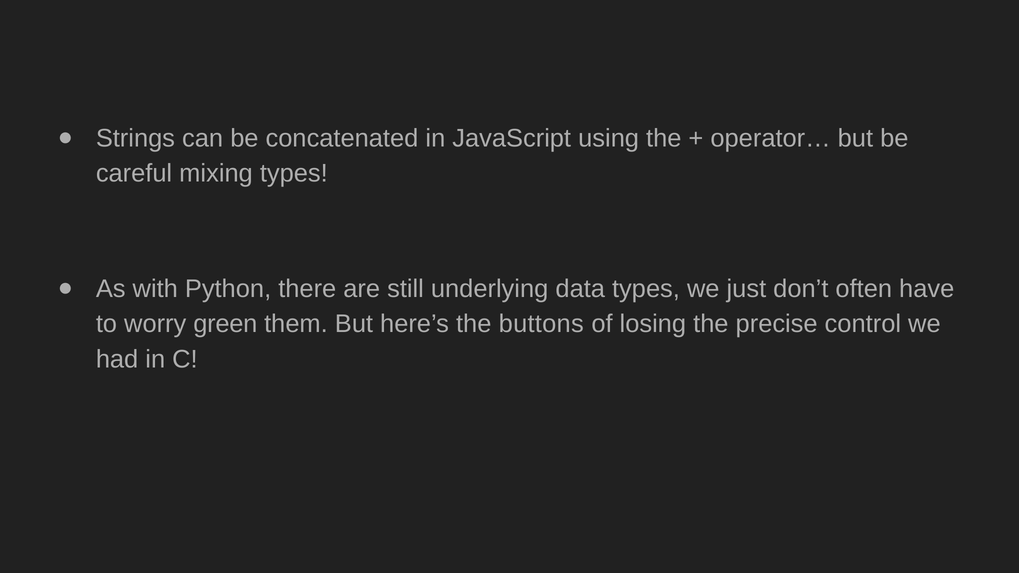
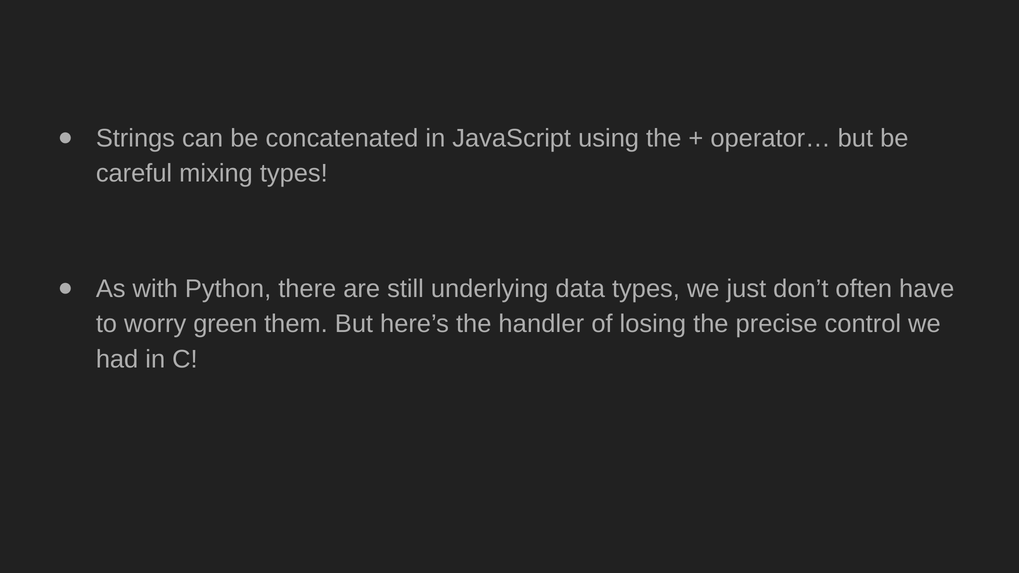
buttons: buttons -> handler (541, 324)
